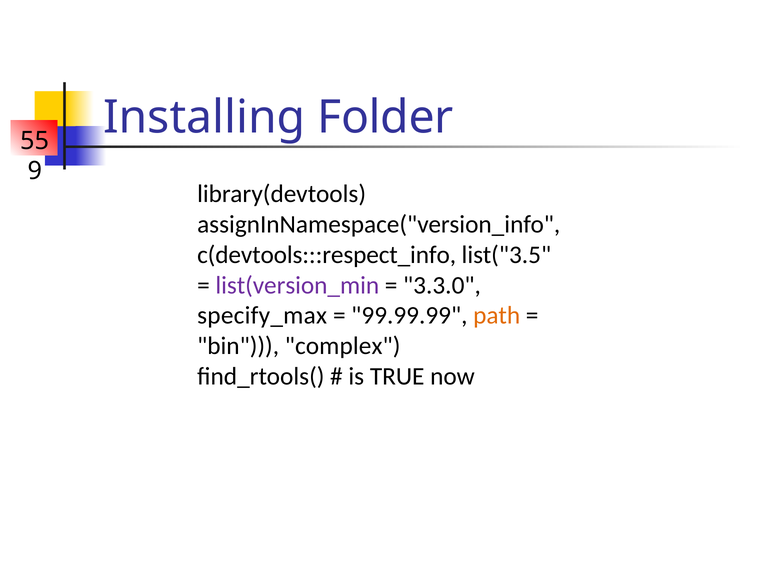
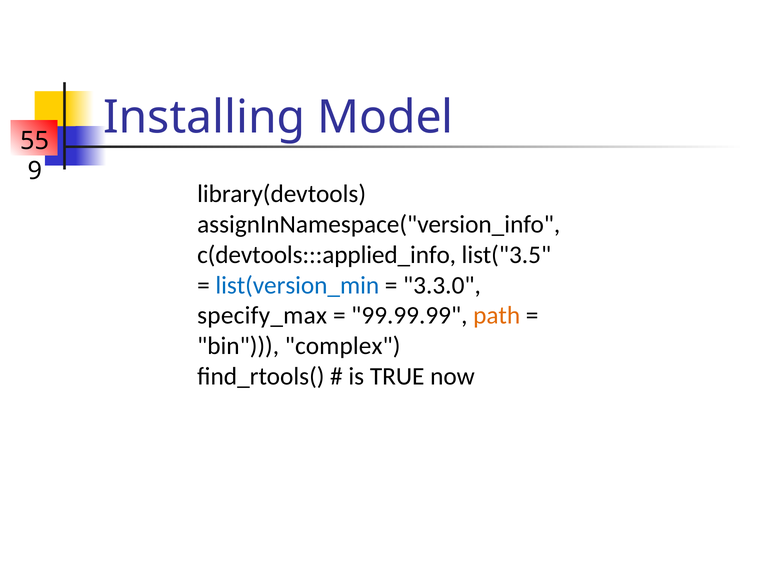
Folder: Folder -> Model (385, 118)
c(devtools:::respect_info: c(devtools:::respect_info -> c(devtools:::applied_info (327, 255)
list(version_min colour: purple -> blue (297, 285)
